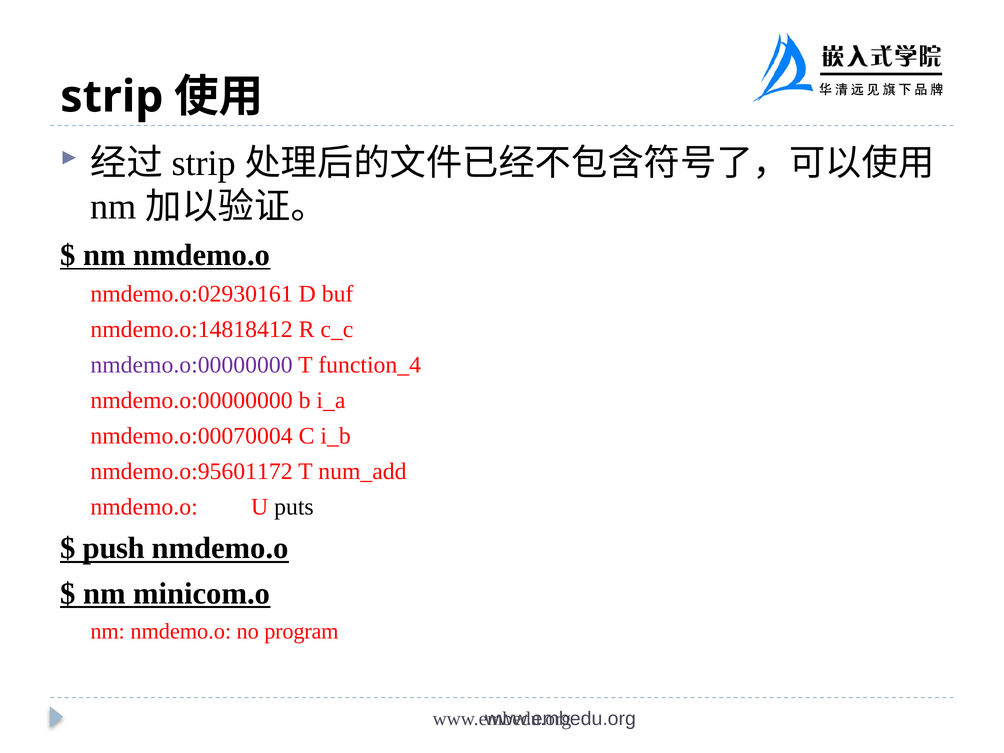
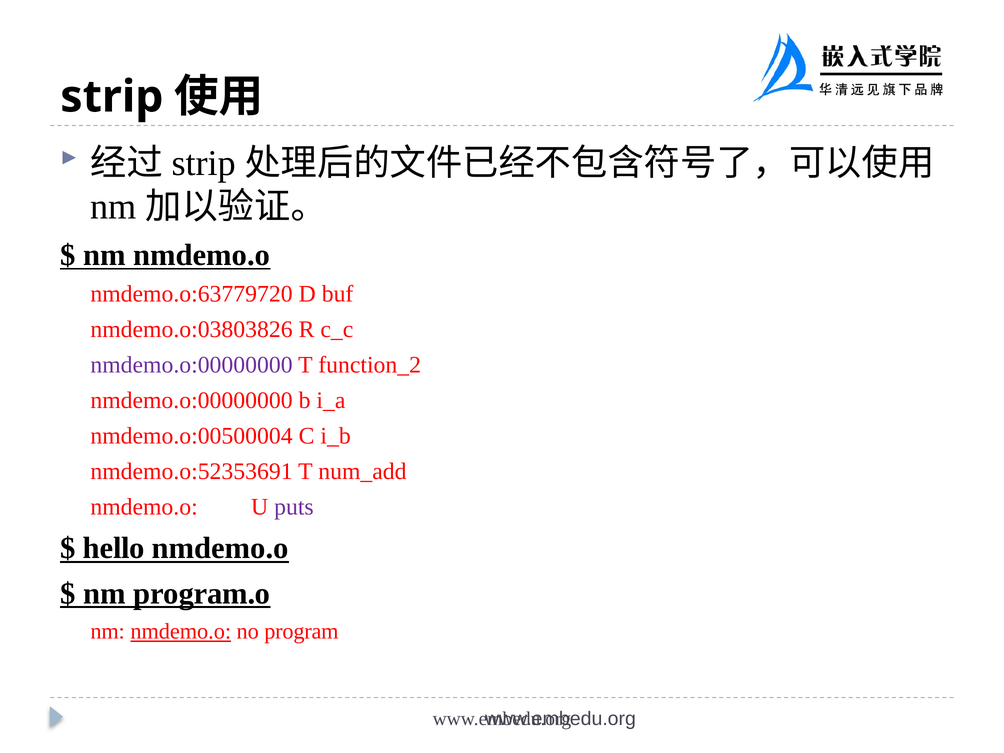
nmdemo.o:02930161: nmdemo.o:02930161 -> nmdemo.o:63779720 (192, 294)
nmdemo.o:14818412: nmdemo.o:14818412 -> nmdemo.o:03803826 (192, 330)
function_4: function_4 -> function_2 (370, 365)
nmdemo.o:00070004: nmdemo.o:00070004 -> nmdemo.o:00500004 (192, 436)
nmdemo.o:95601172: nmdemo.o:95601172 -> nmdemo.o:52353691 (192, 471)
puts colour: black -> purple (294, 507)
push: push -> hello (114, 548)
minicom.o: minicom.o -> program.o (202, 593)
nmdemo.o underline: none -> present (181, 632)
